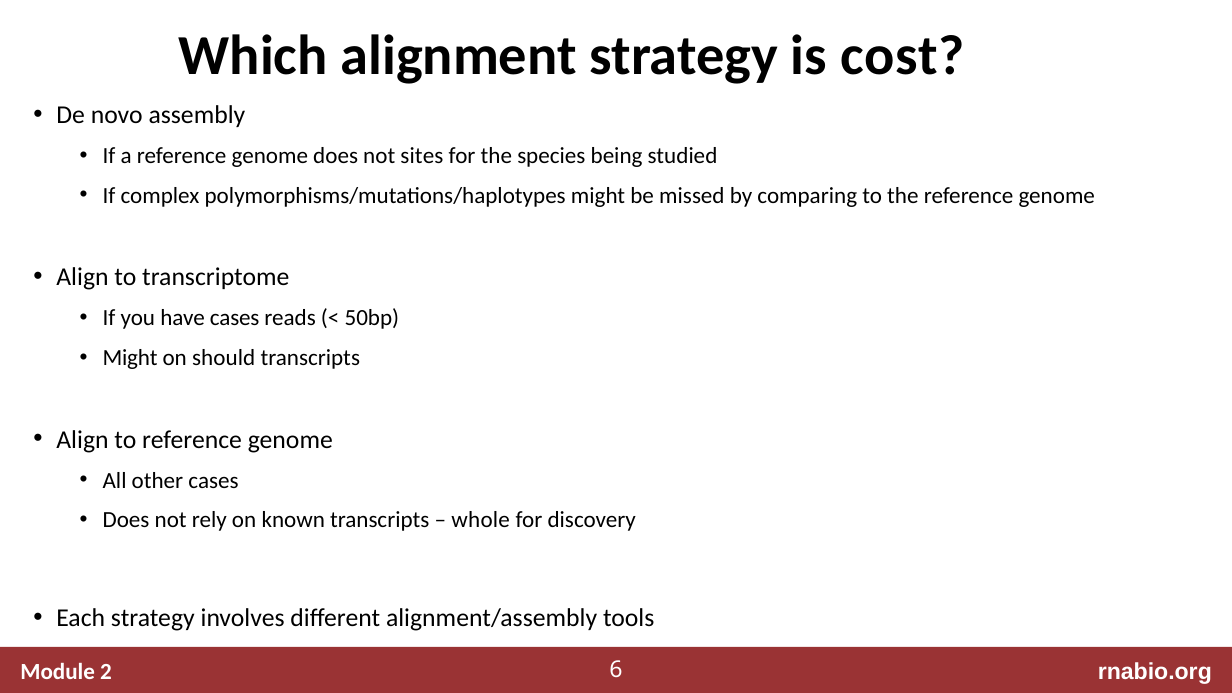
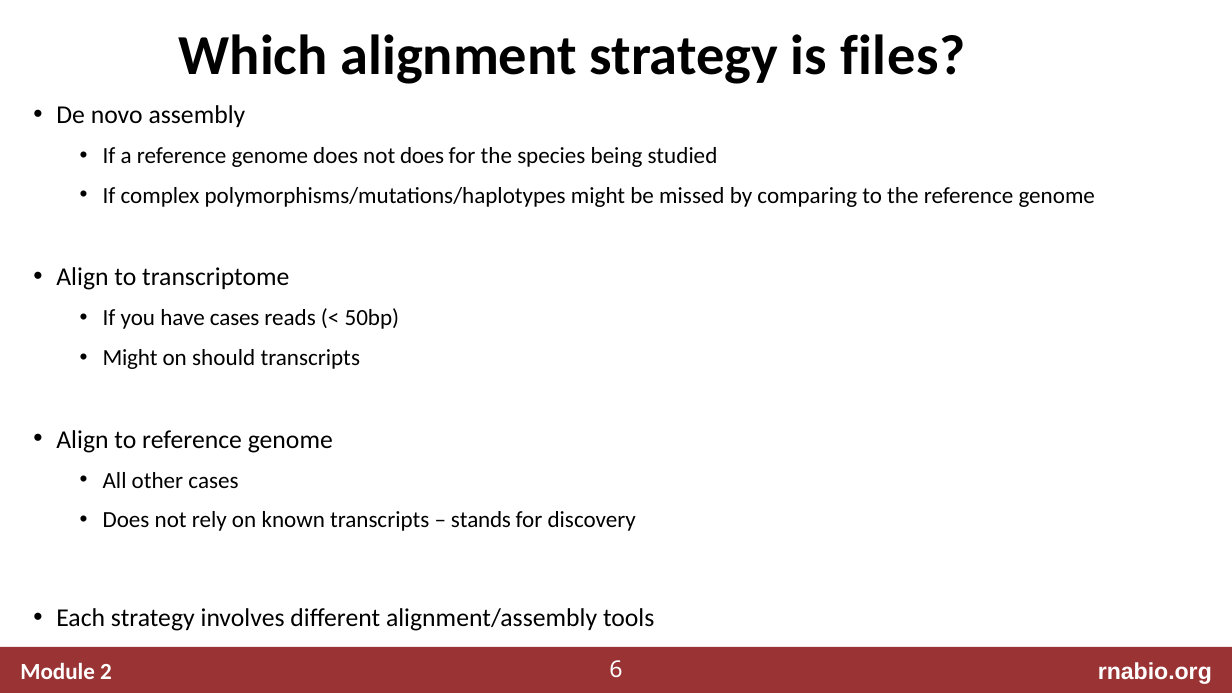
cost: cost -> files (903, 56)
not sites: sites -> does (422, 156)
whole: whole -> stands (481, 520)
